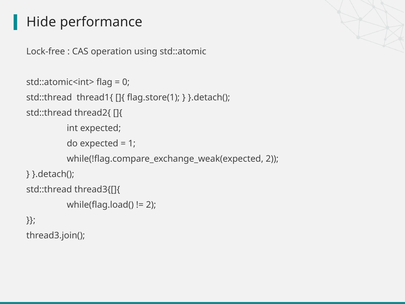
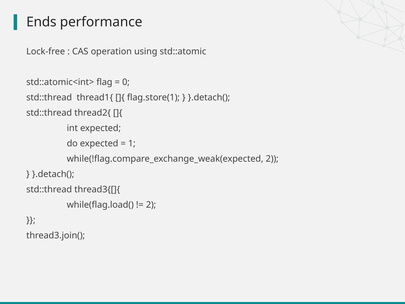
Hide: Hide -> Ends (41, 22)
